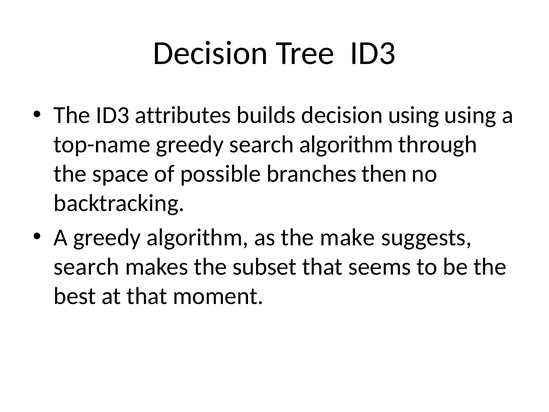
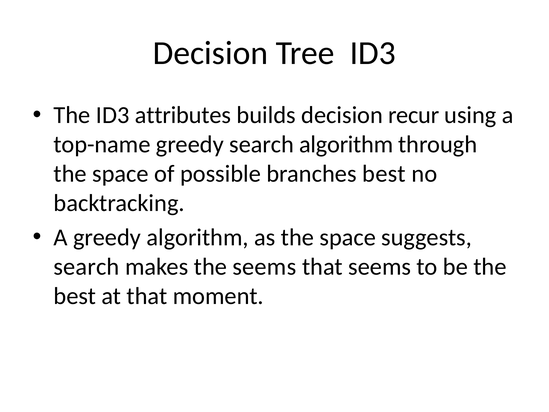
decision using: using -> recur (414, 115)
branches then: then -> best (384, 174)
as the make: make -> space (348, 237)
the subset: subset -> seems (264, 266)
